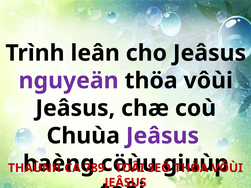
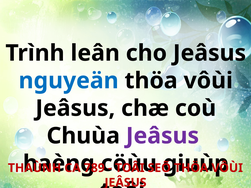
nguyeän colour: purple -> blue (69, 81)
